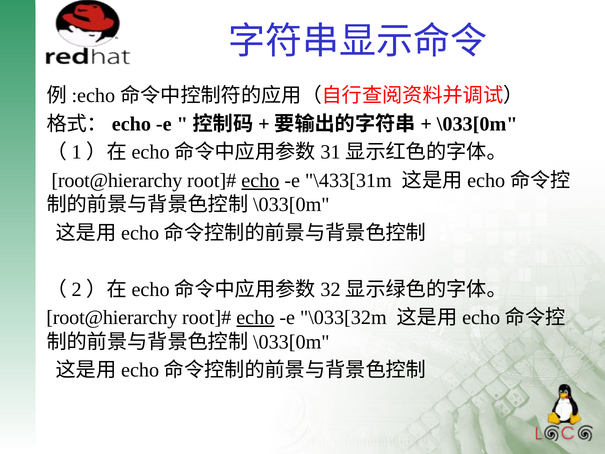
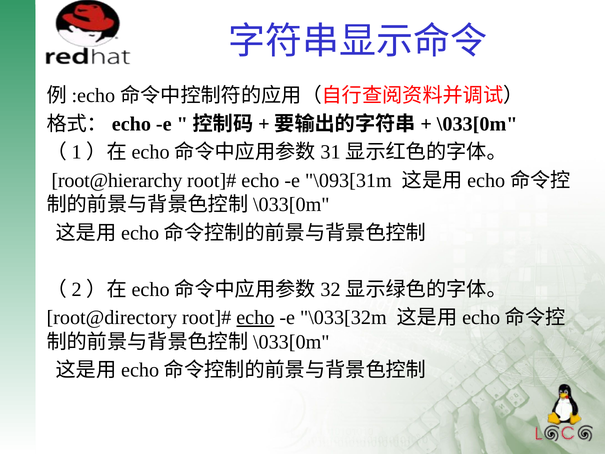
echo underline: present -> none (260, 180)
\433[31m: \433[31m -> \093[31m (348, 180)
root@hierarchy: root@hierarchy -> root@directory (112, 317)
